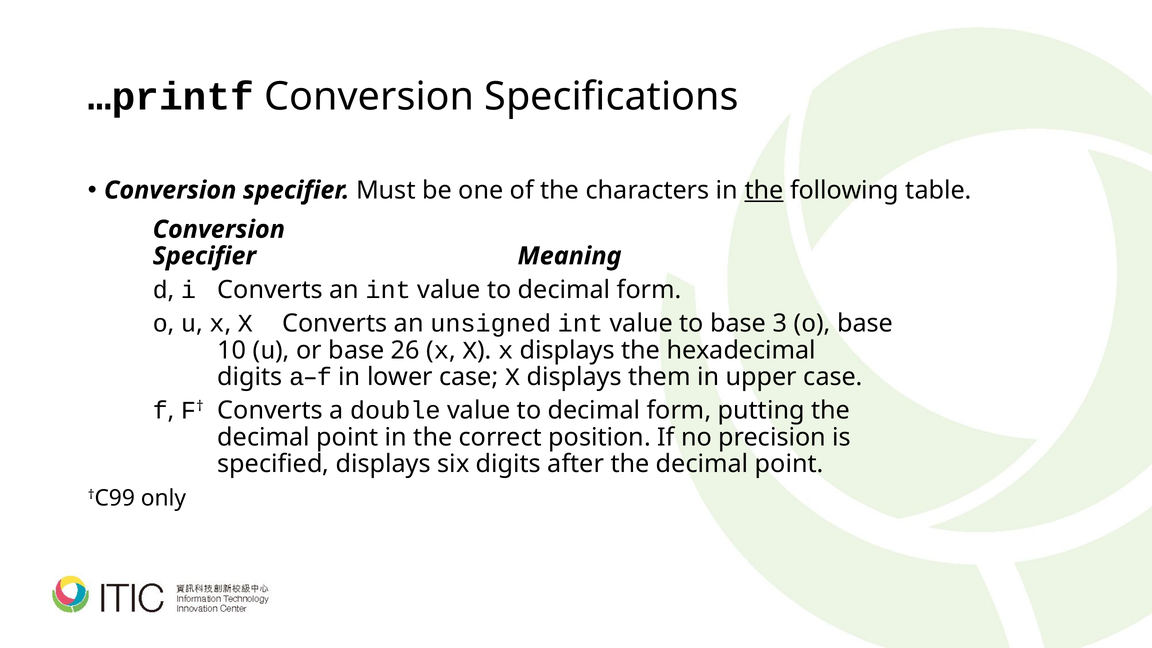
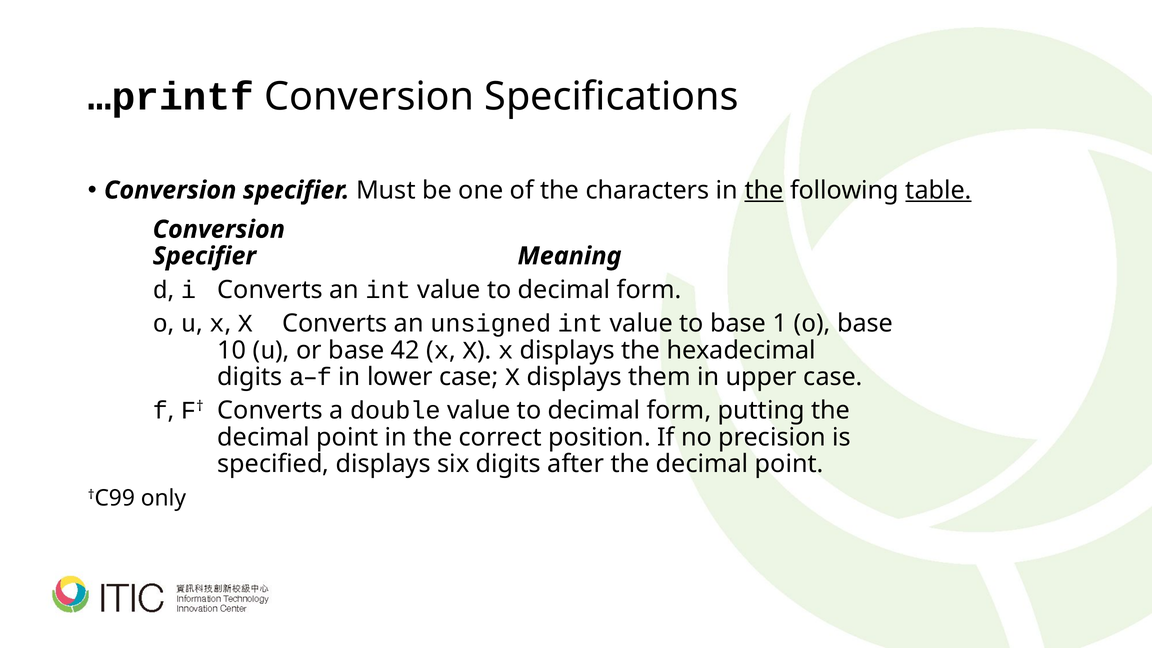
table underline: none -> present (939, 190)
3: 3 -> 1 (780, 324)
26: 26 -> 42 (405, 350)
